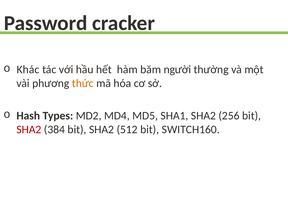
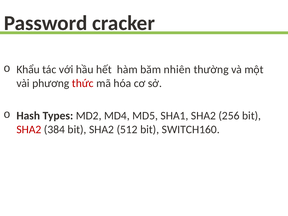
Khác: Khác -> Khẩu (28, 70)
người: người -> nhiên (177, 70)
thức colour: orange -> red (83, 83)
